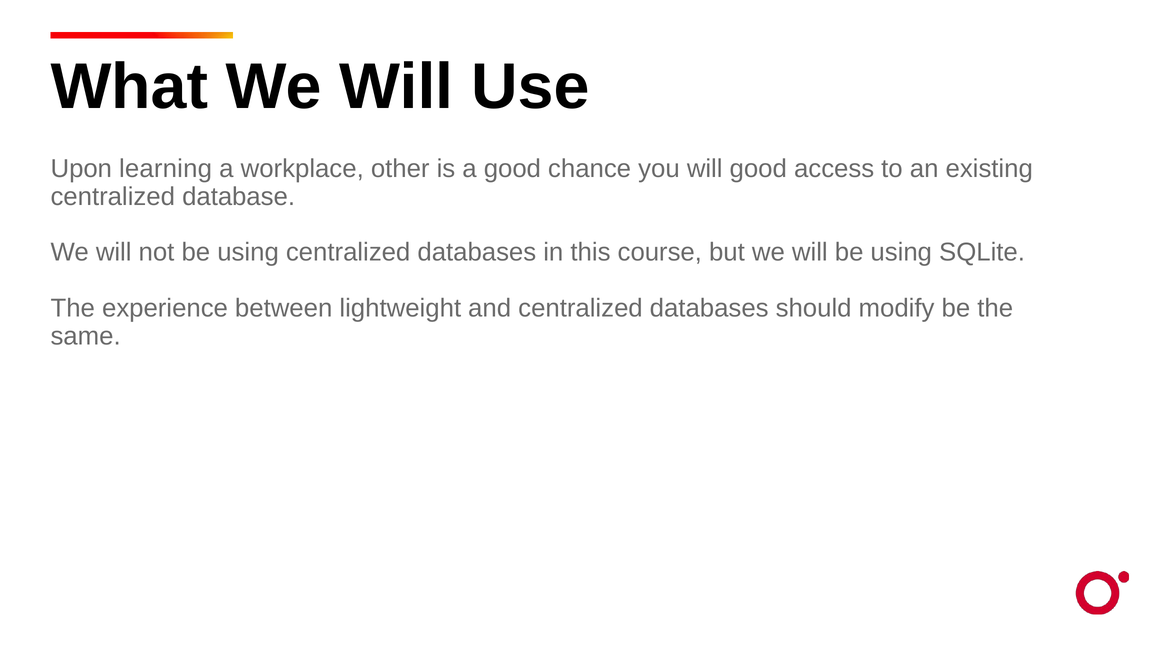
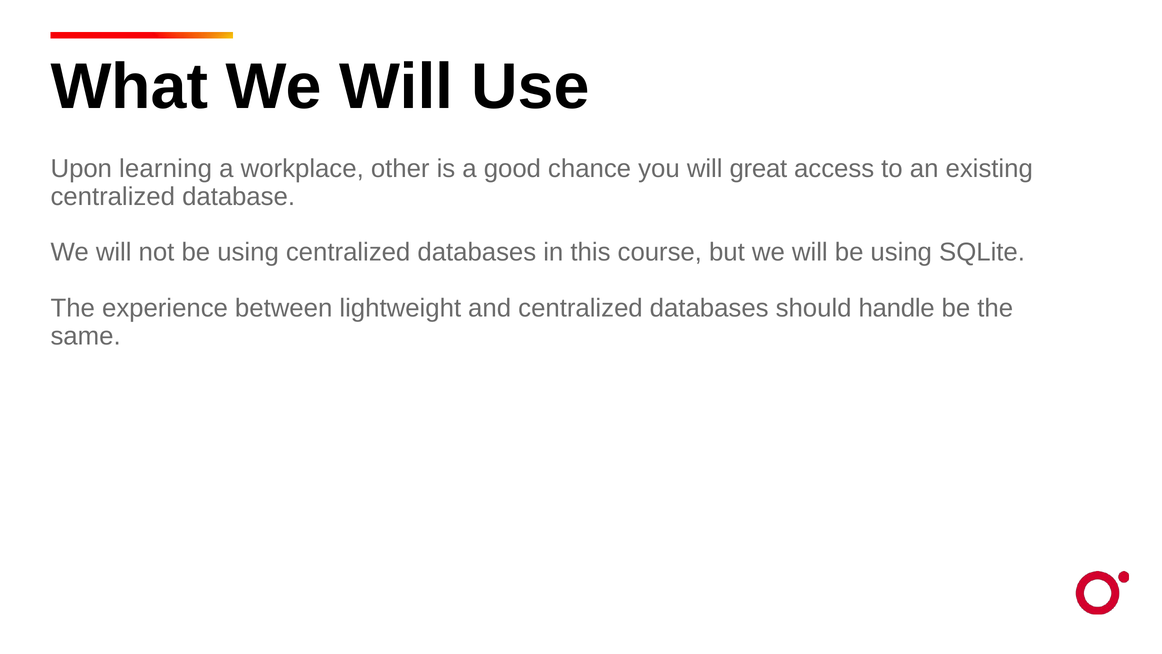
will good: good -> great (758, 169)
modify: modify -> handle (897, 308)
